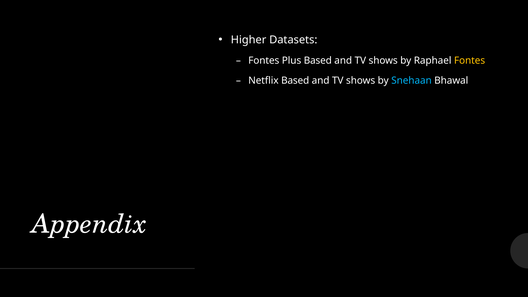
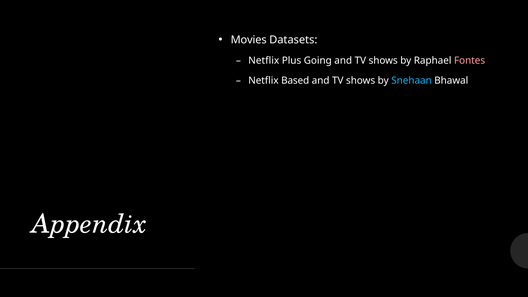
Higher: Higher -> Movies (249, 40)
Fontes: Fontes -> Netflix (264, 61)
Plus Based: Based -> Going (318, 61)
Fontes colour: yellow -> pink (470, 61)
